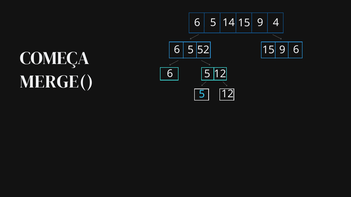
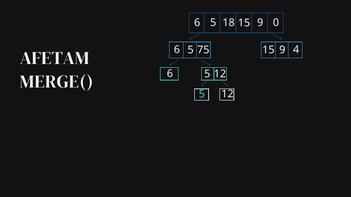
14: 14 -> 18 (229, 23)
4: 4 -> 0 (276, 23)
52: 52 -> 75 (203, 50)
9 6: 6 -> 4 (296, 50)
COMEÇA: COMEÇA -> AFETAM (54, 58)
